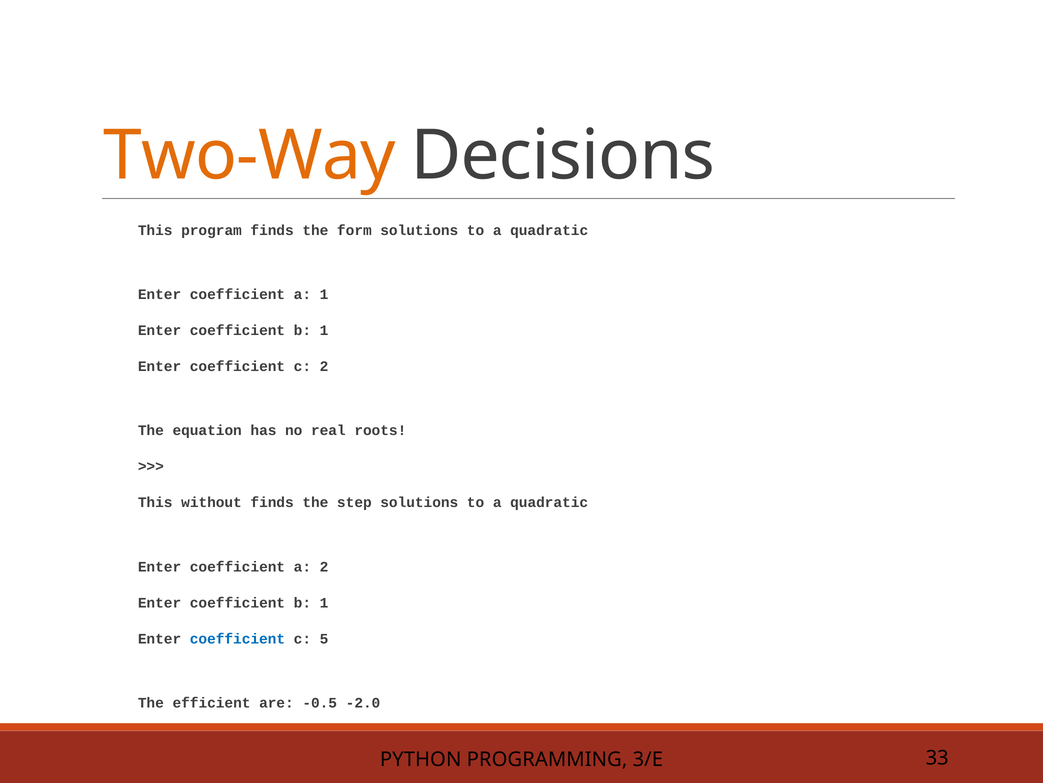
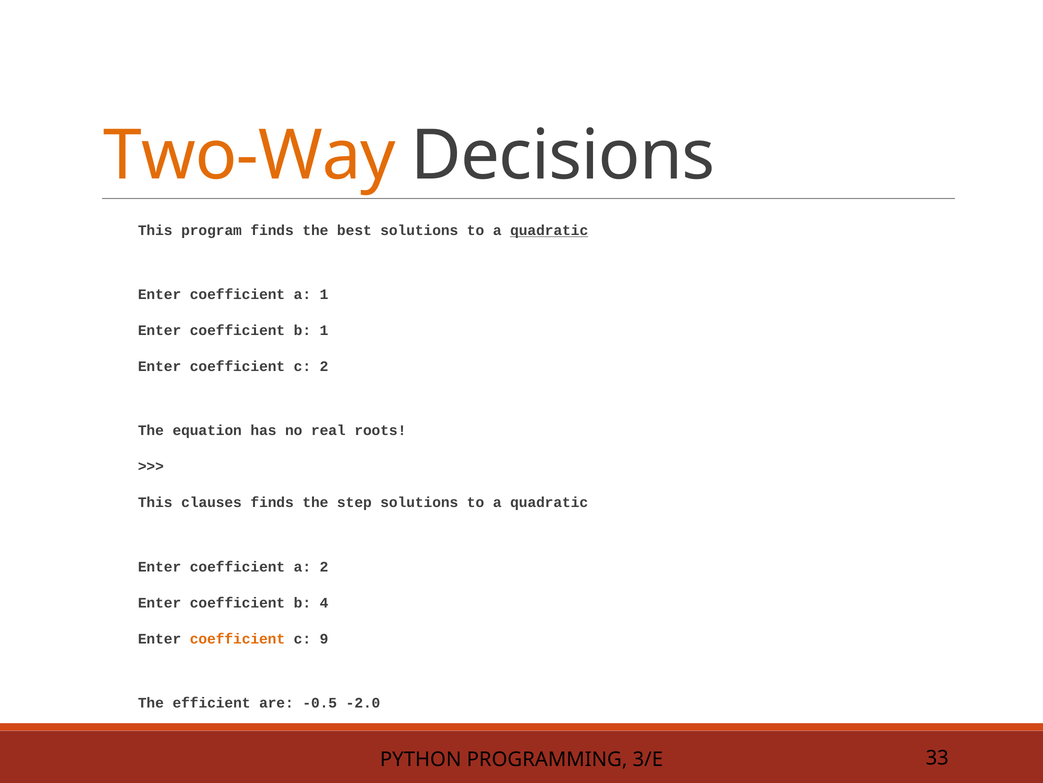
form: form -> best (354, 230)
quadratic underline: none -> present (549, 230)
without: without -> clauses (212, 502)
1: 1 -> 4 (324, 602)
coefficient colour: blue -> orange (237, 638)
5: 5 -> 9 (324, 638)
